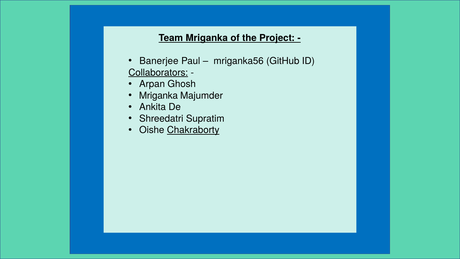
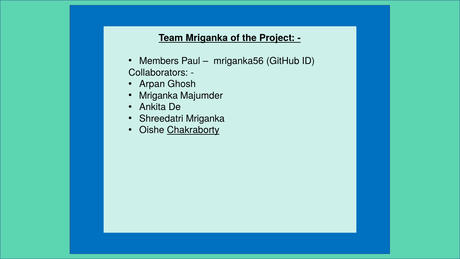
Banerjee: Banerjee -> Members (159, 61)
Collaborators underline: present -> none (158, 72)
Shreedatri Supratim: Supratim -> Mriganka (205, 118)
